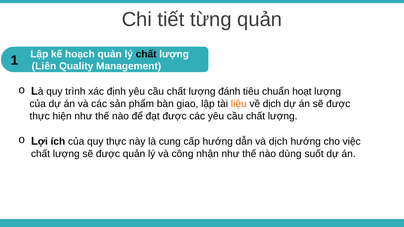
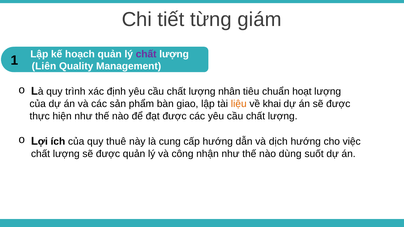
từng quản: quản -> giám (260, 20)
chất colour: black -> purple (146, 54)
đánh: đánh -> nhân (229, 92)
về dịch: dịch -> khai (272, 104)
quy thực: thực -> thuê (116, 142)
